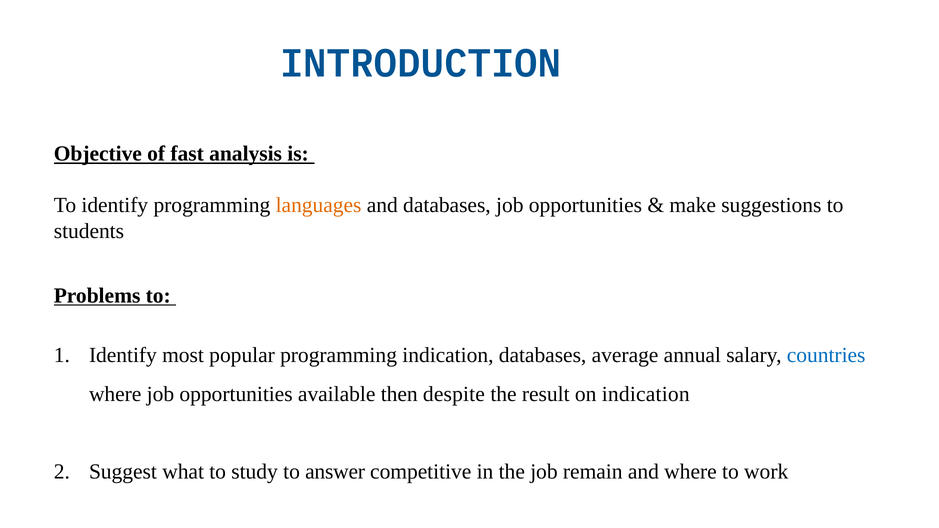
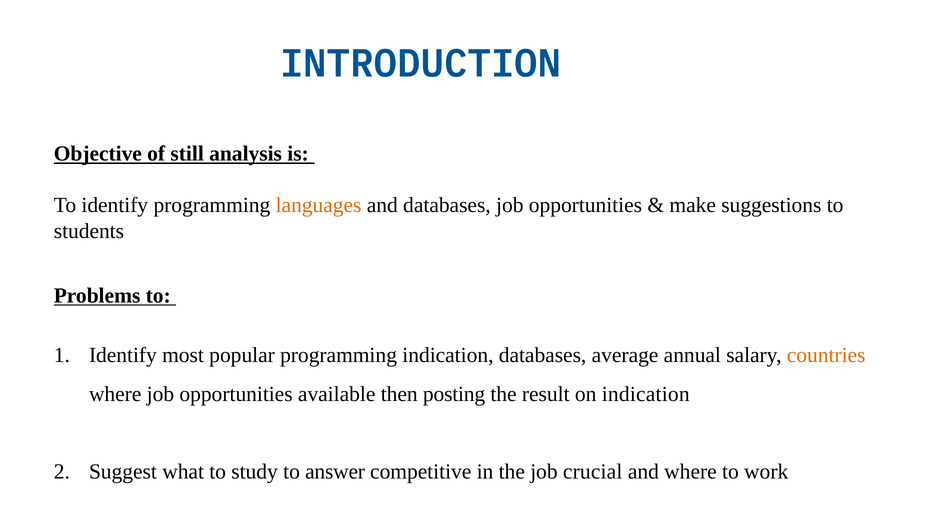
fast: fast -> still (187, 154)
countries colour: blue -> orange (826, 356)
despite: despite -> posting (454, 394)
remain: remain -> crucial (593, 472)
